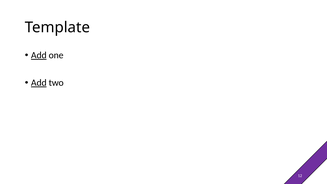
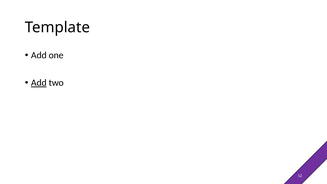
Add underline: present -> none (39, 55)
